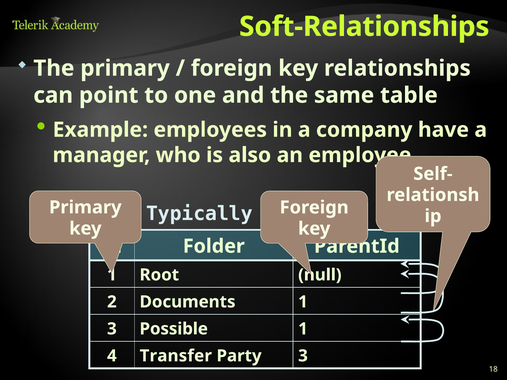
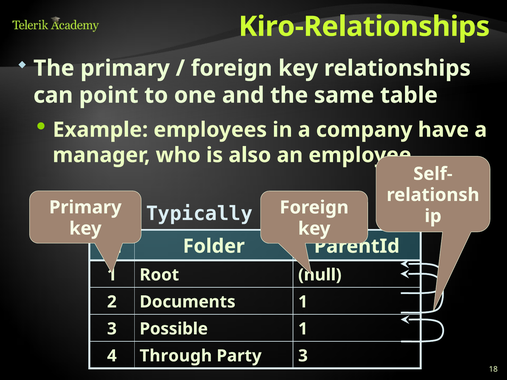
Soft-Relationships: Soft-Relationships -> Kiro-Relationships (364, 27)
Transfer: Transfer -> Through (176, 356)
